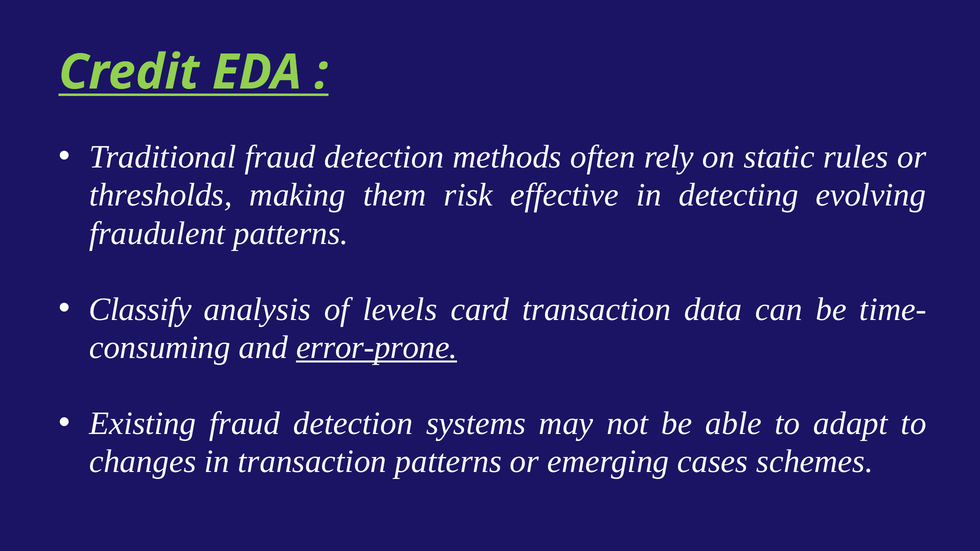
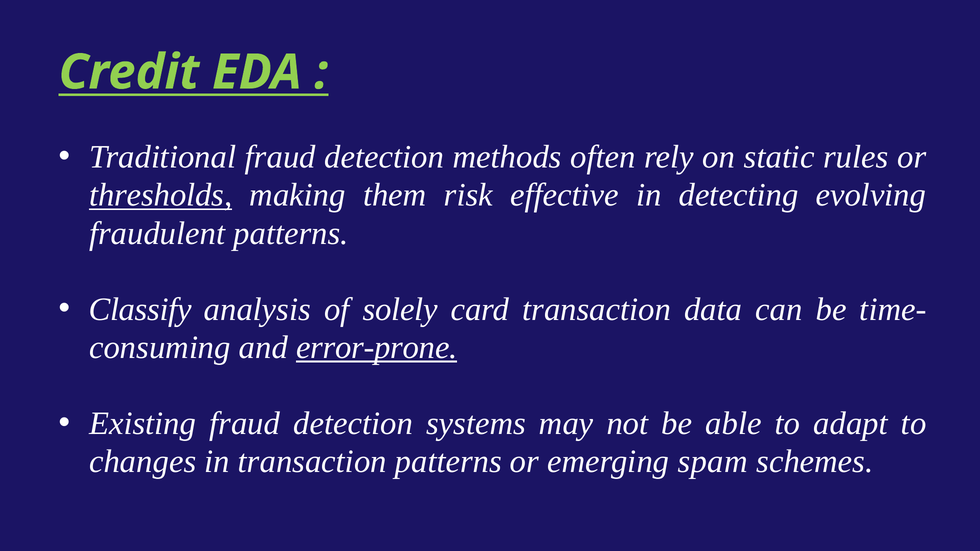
thresholds underline: none -> present (161, 195)
levels: levels -> solely (400, 310)
cases: cases -> spam (713, 462)
